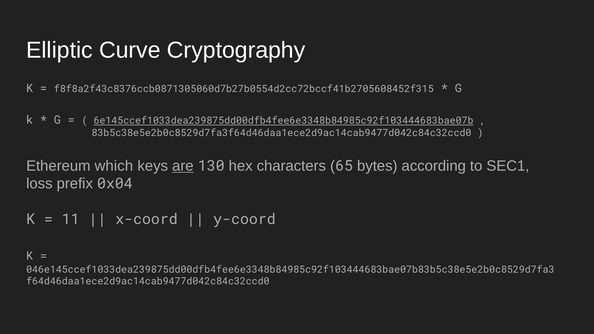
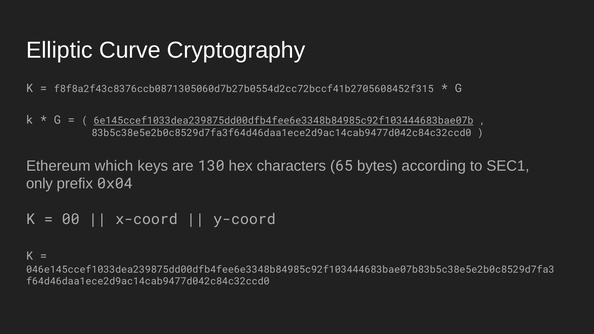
are underline: present -> none (183, 166)
loss: loss -> only (39, 184)
11: 11 -> 00 (71, 219)
